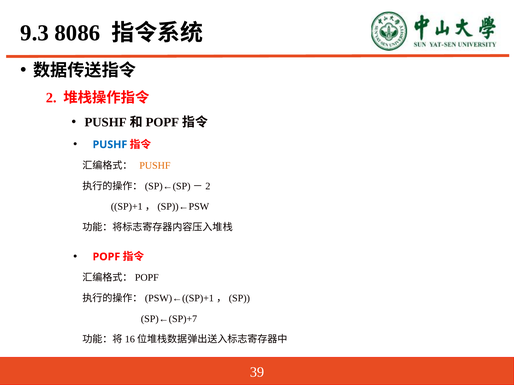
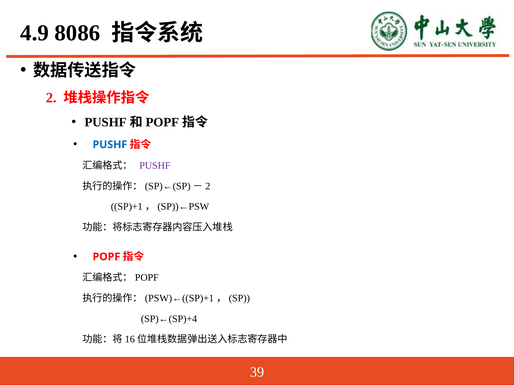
9.3: 9.3 -> 4.9 (35, 33)
PUSHF colour: orange -> purple (155, 166)
SP)←(SP)+7: SP)←(SP)+7 -> SP)←(SP)+4 (169, 319)
